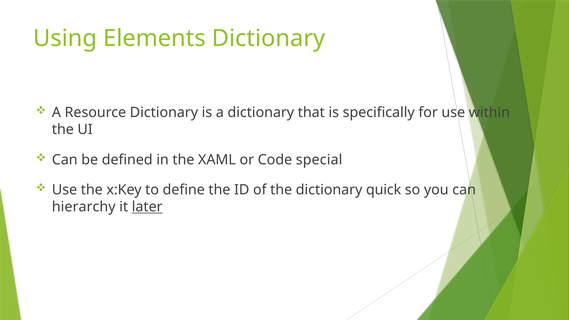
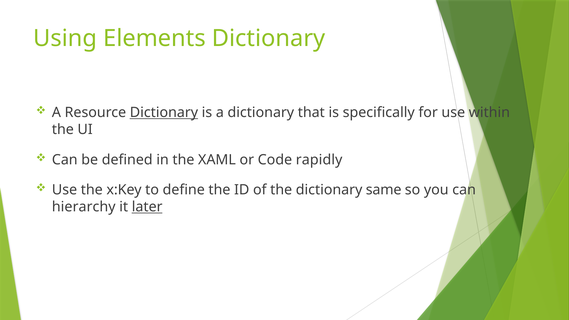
Dictionary underline: none -> present (164, 113)
special: special -> rapidly (319, 160)
quick: quick -> same (384, 190)
